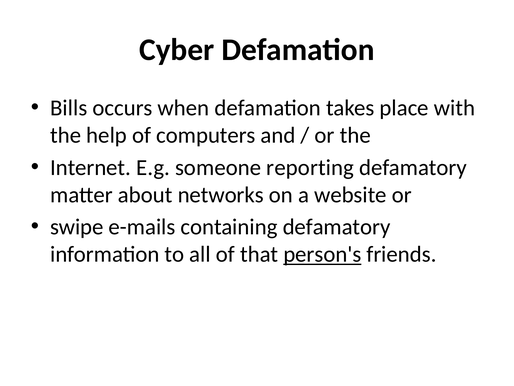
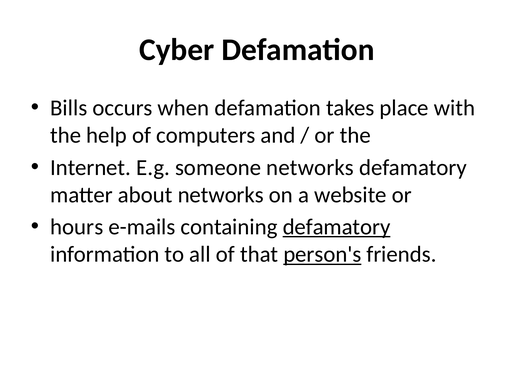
someone reporting: reporting -> networks (310, 167)
swipe: swipe -> hours (77, 227)
defamatory underline: none -> present (337, 227)
